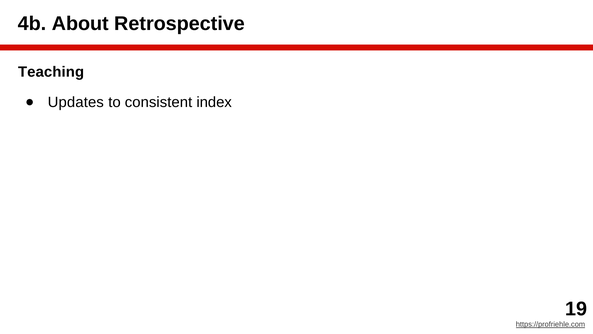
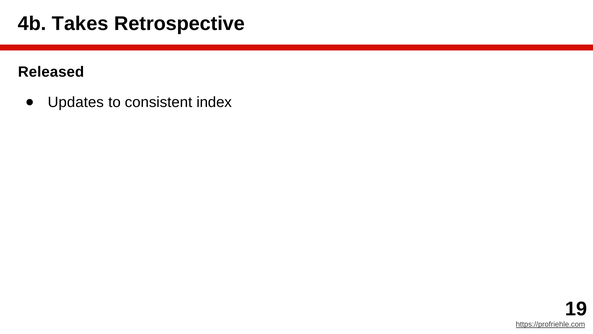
About: About -> Takes (80, 24)
Teaching: Teaching -> Released (51, 72)
